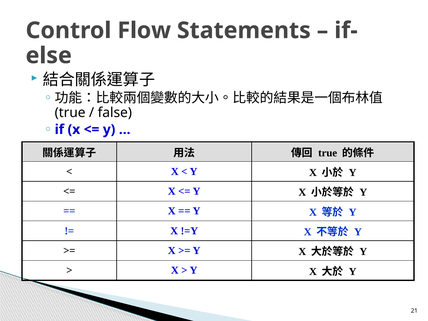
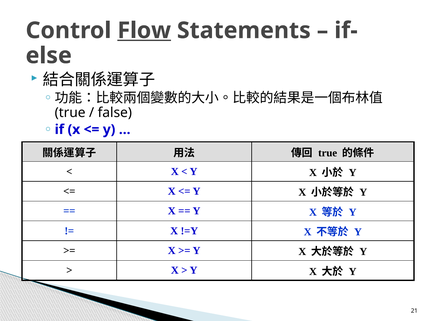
Flow underline: none -> present (144, 30)
